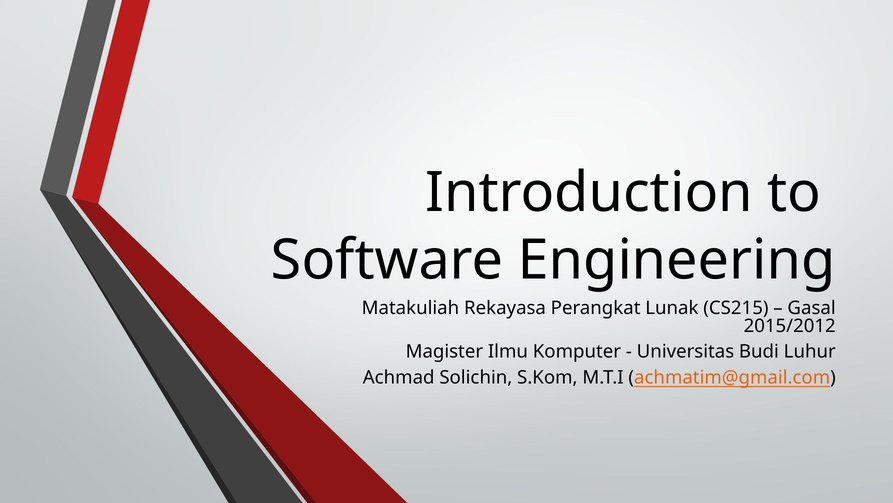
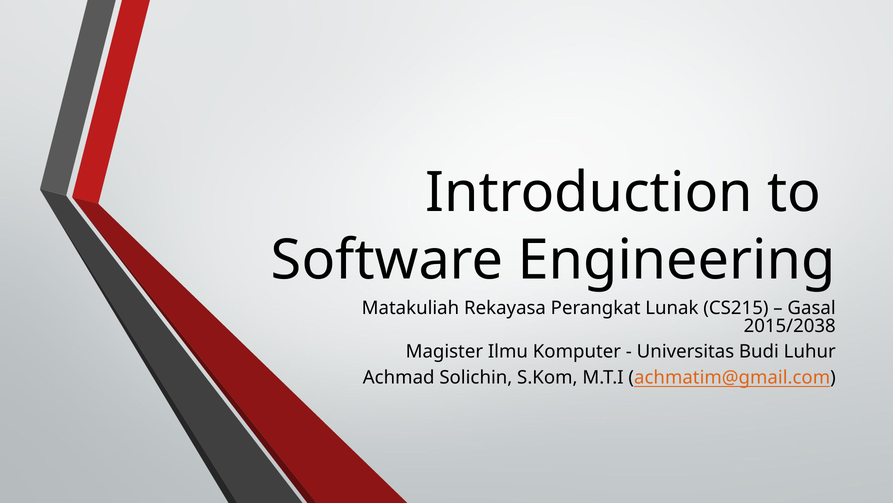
2015/2012: 2015/2012 -> 2015/2038 (790, 326)
